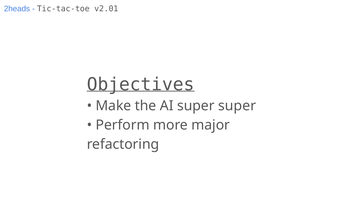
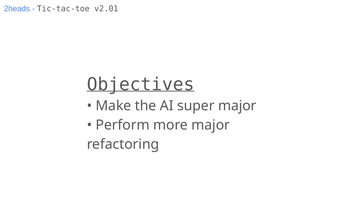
super super: super -> major (237, 106)
